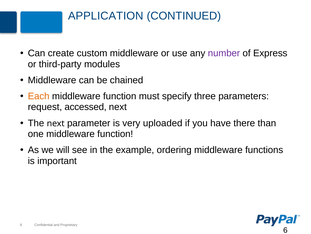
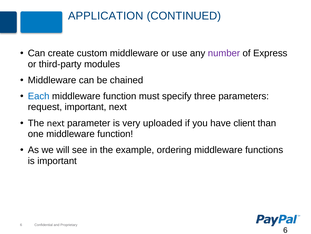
Each colour: orange -> blue (39, 96)
request accessed: accessed -> important (85, 107)
there: there -> client (244, 123)
